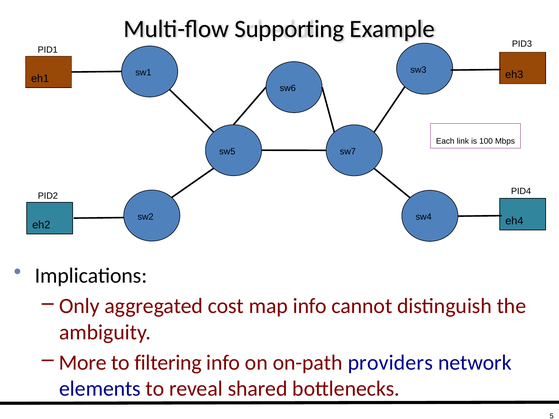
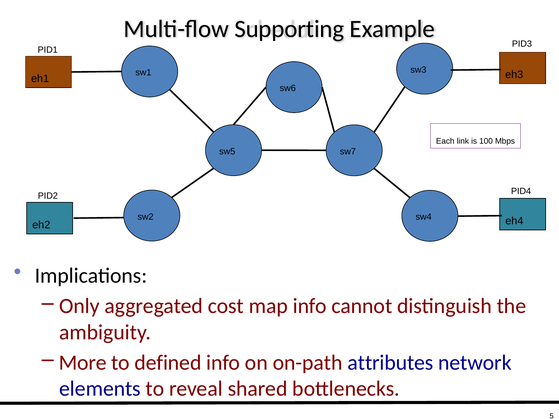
filtering: filtering -> defined (168, 363)
providers: providers -> attributes (390, 363)
